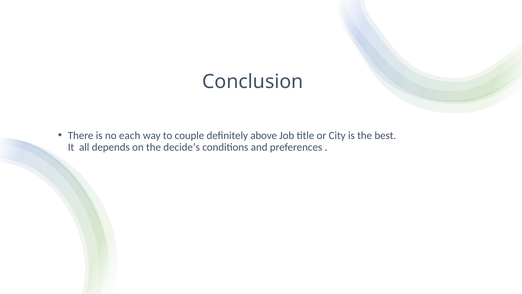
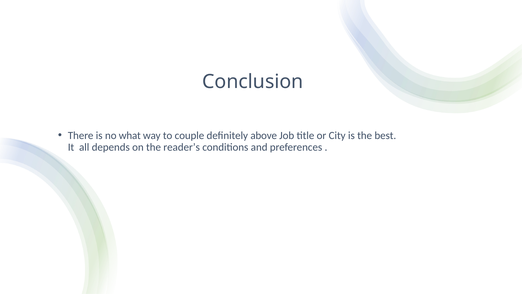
each: each -> what (130, 135)
decide’s: decide’s -> reader’s (182, 147)
